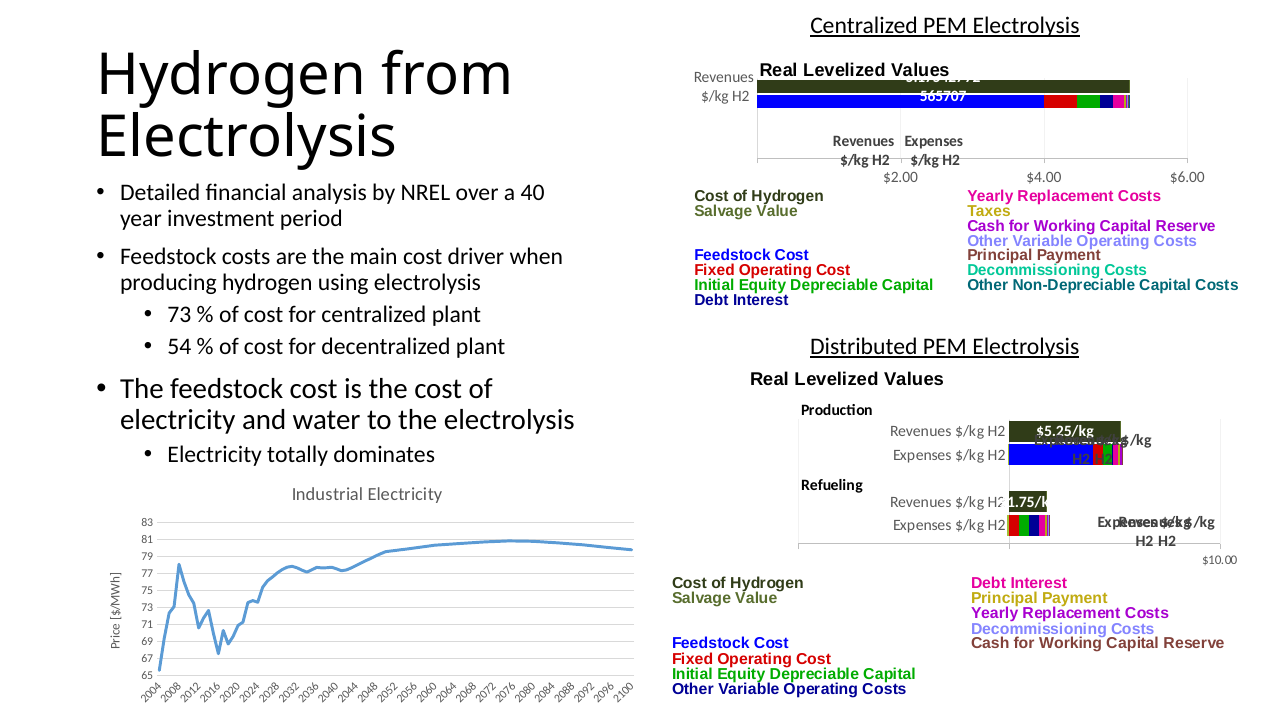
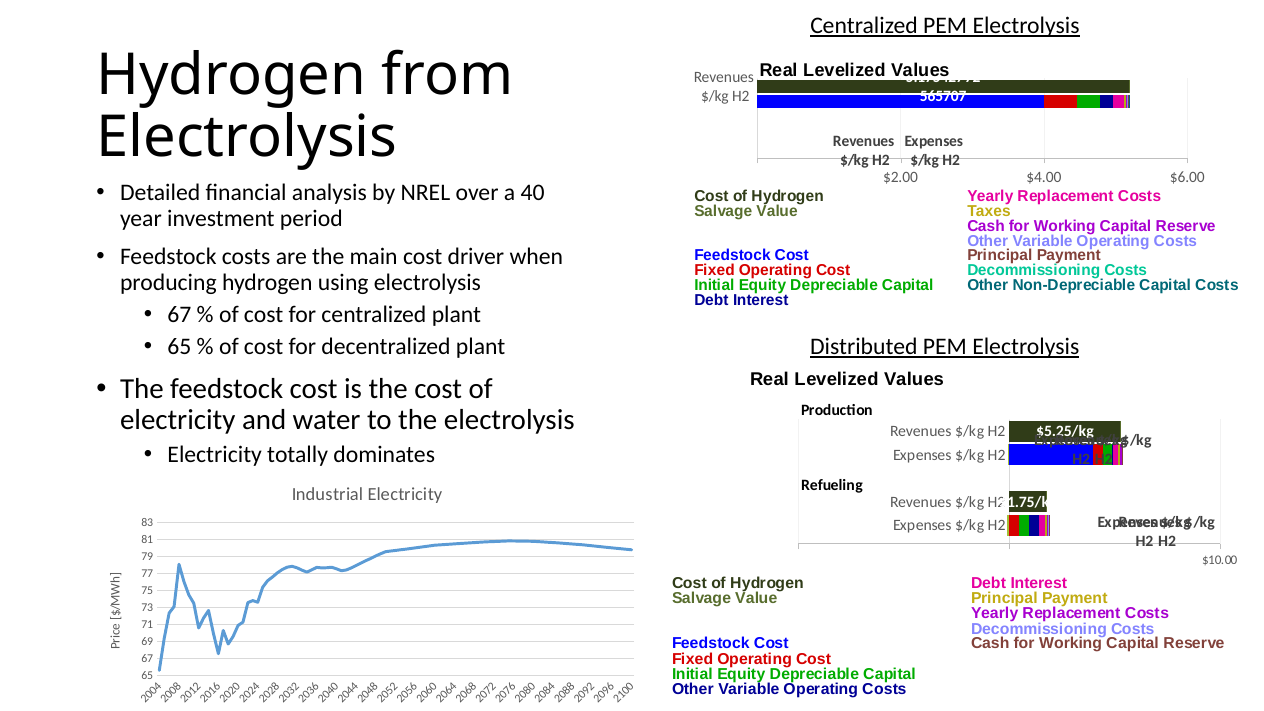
73: 73 -> 67 (179, 315)
54: 54 -> 65 (179, 347)
